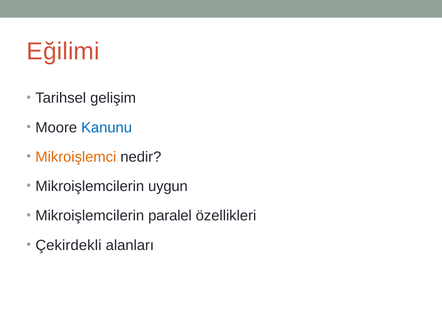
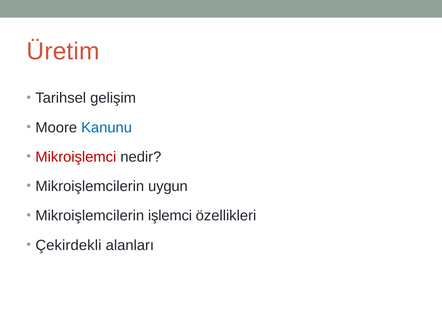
Eğilimi: Eğilimi -> Üretim (63, 51)
Mikroişlemci colour: orange -> red (76, 157)
paralel: paralel -> işlemci (170, 216)
